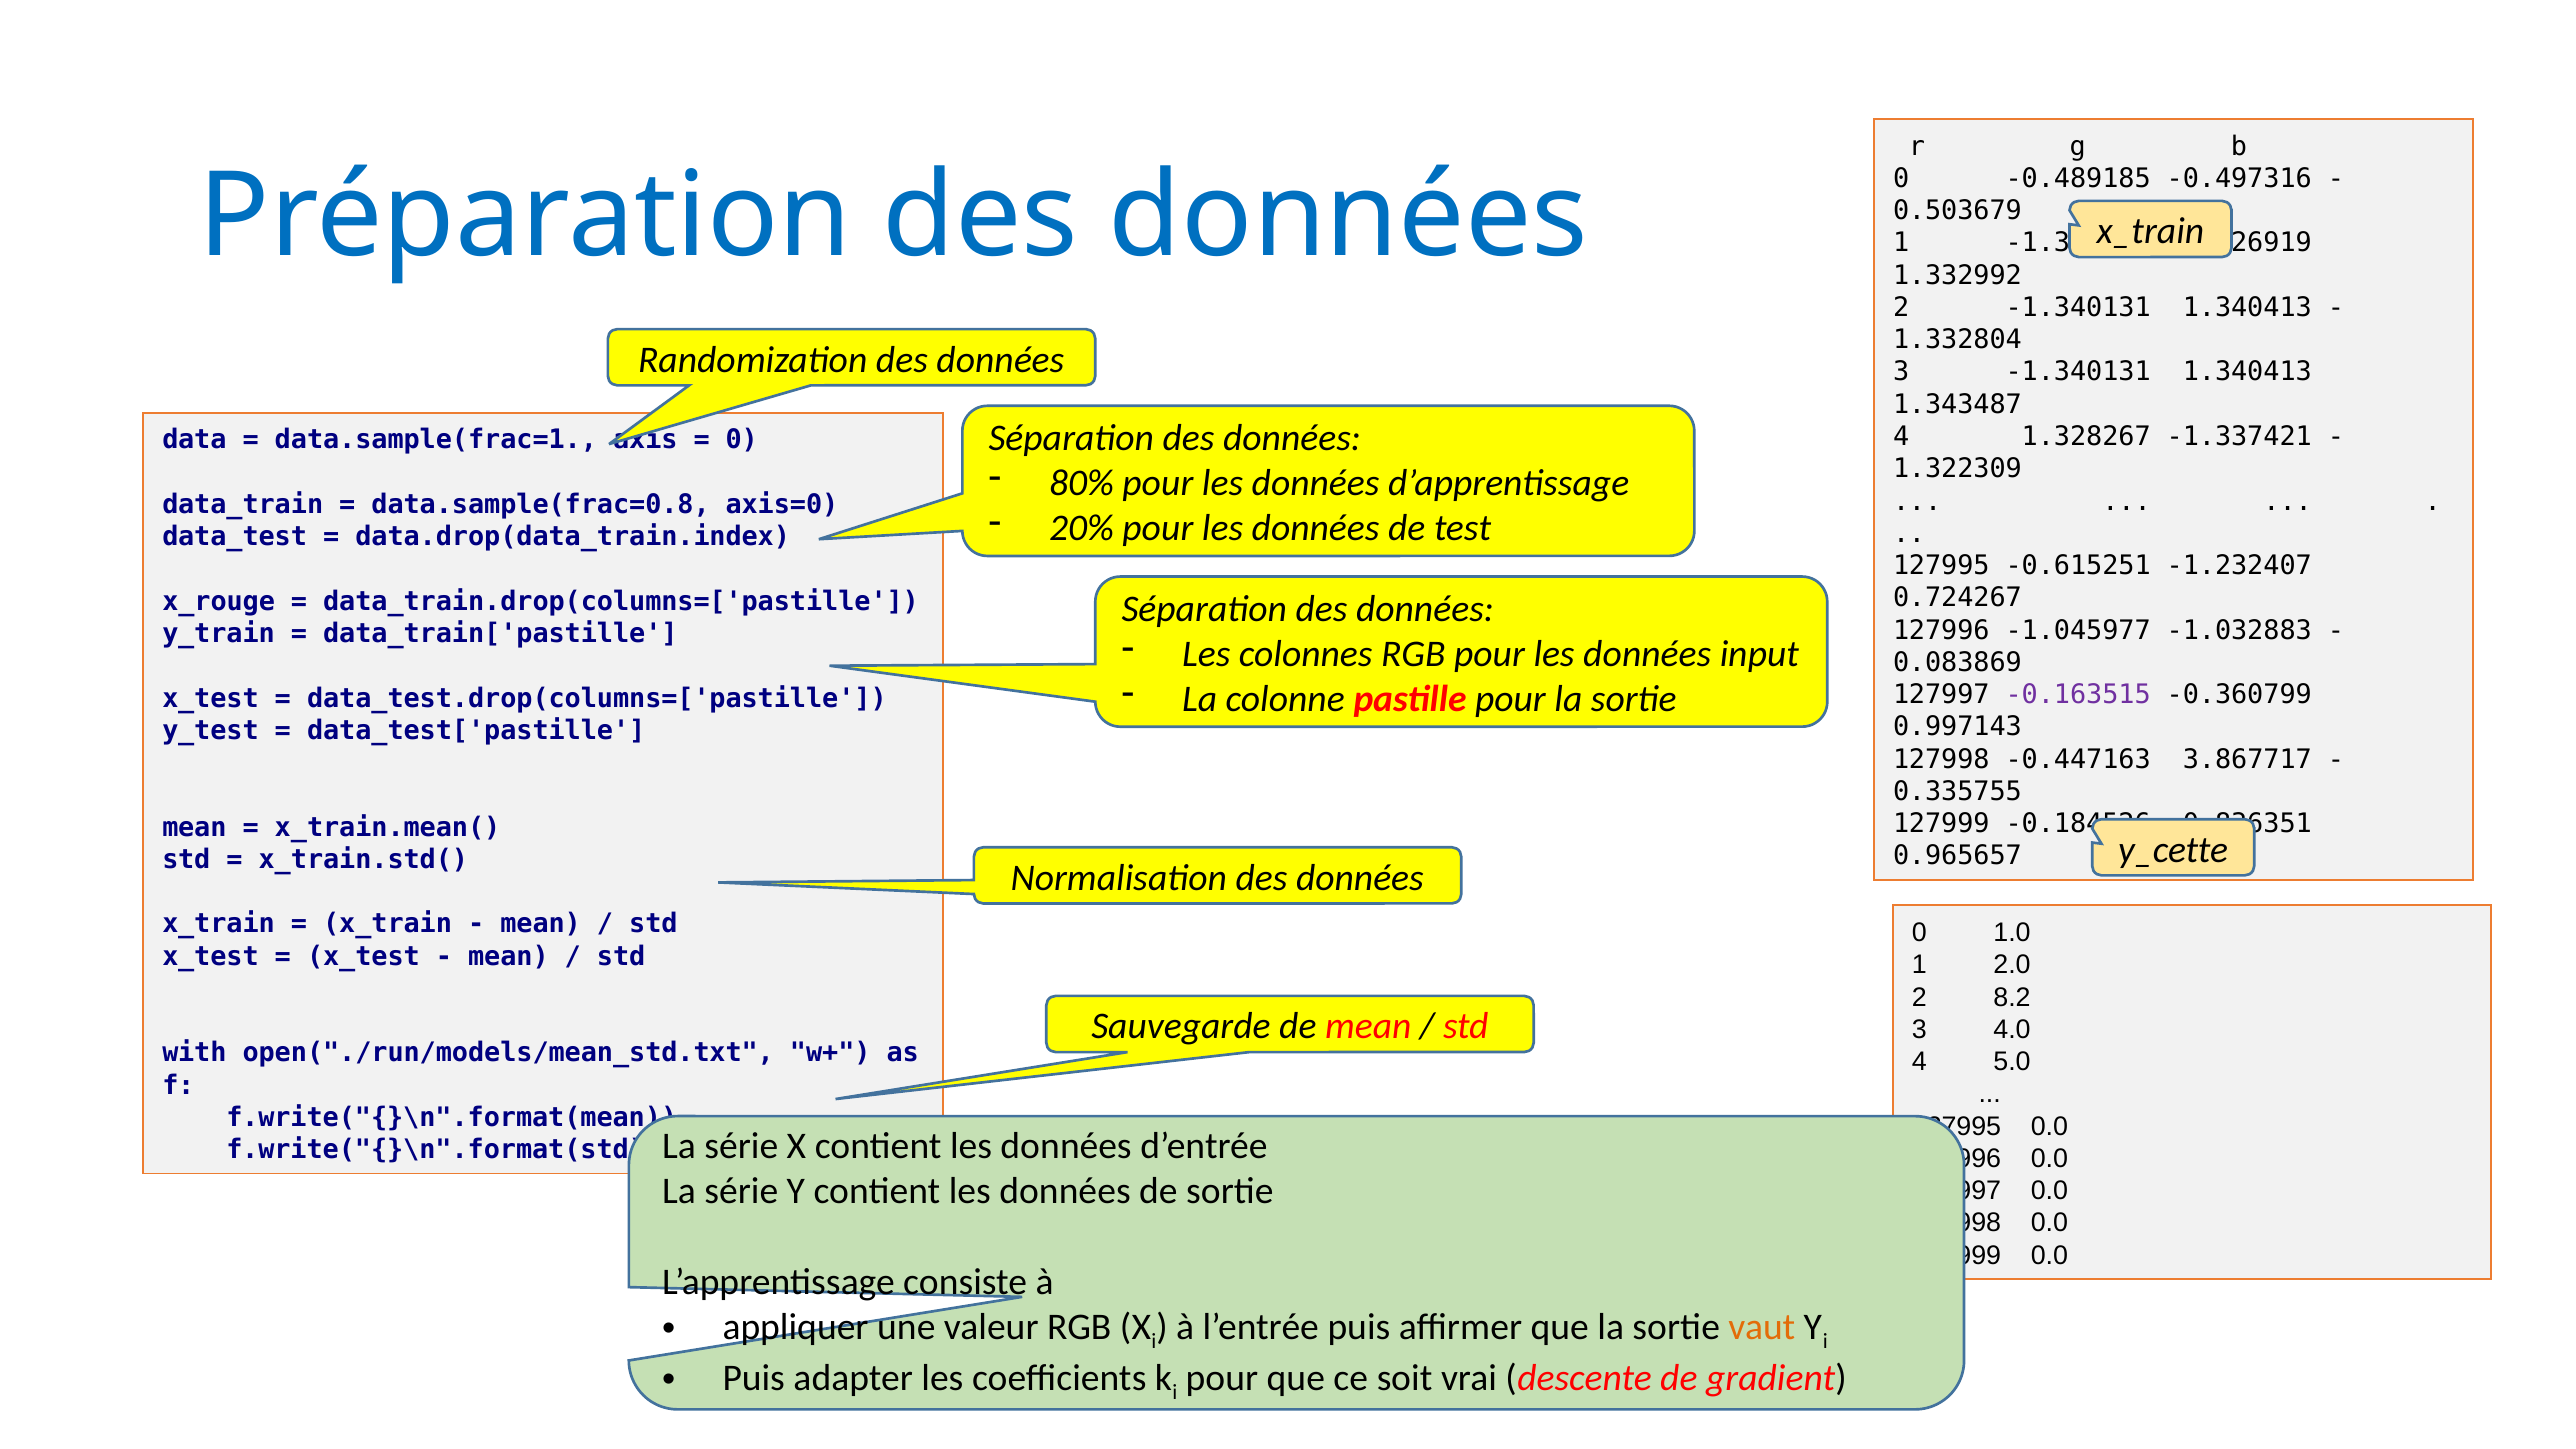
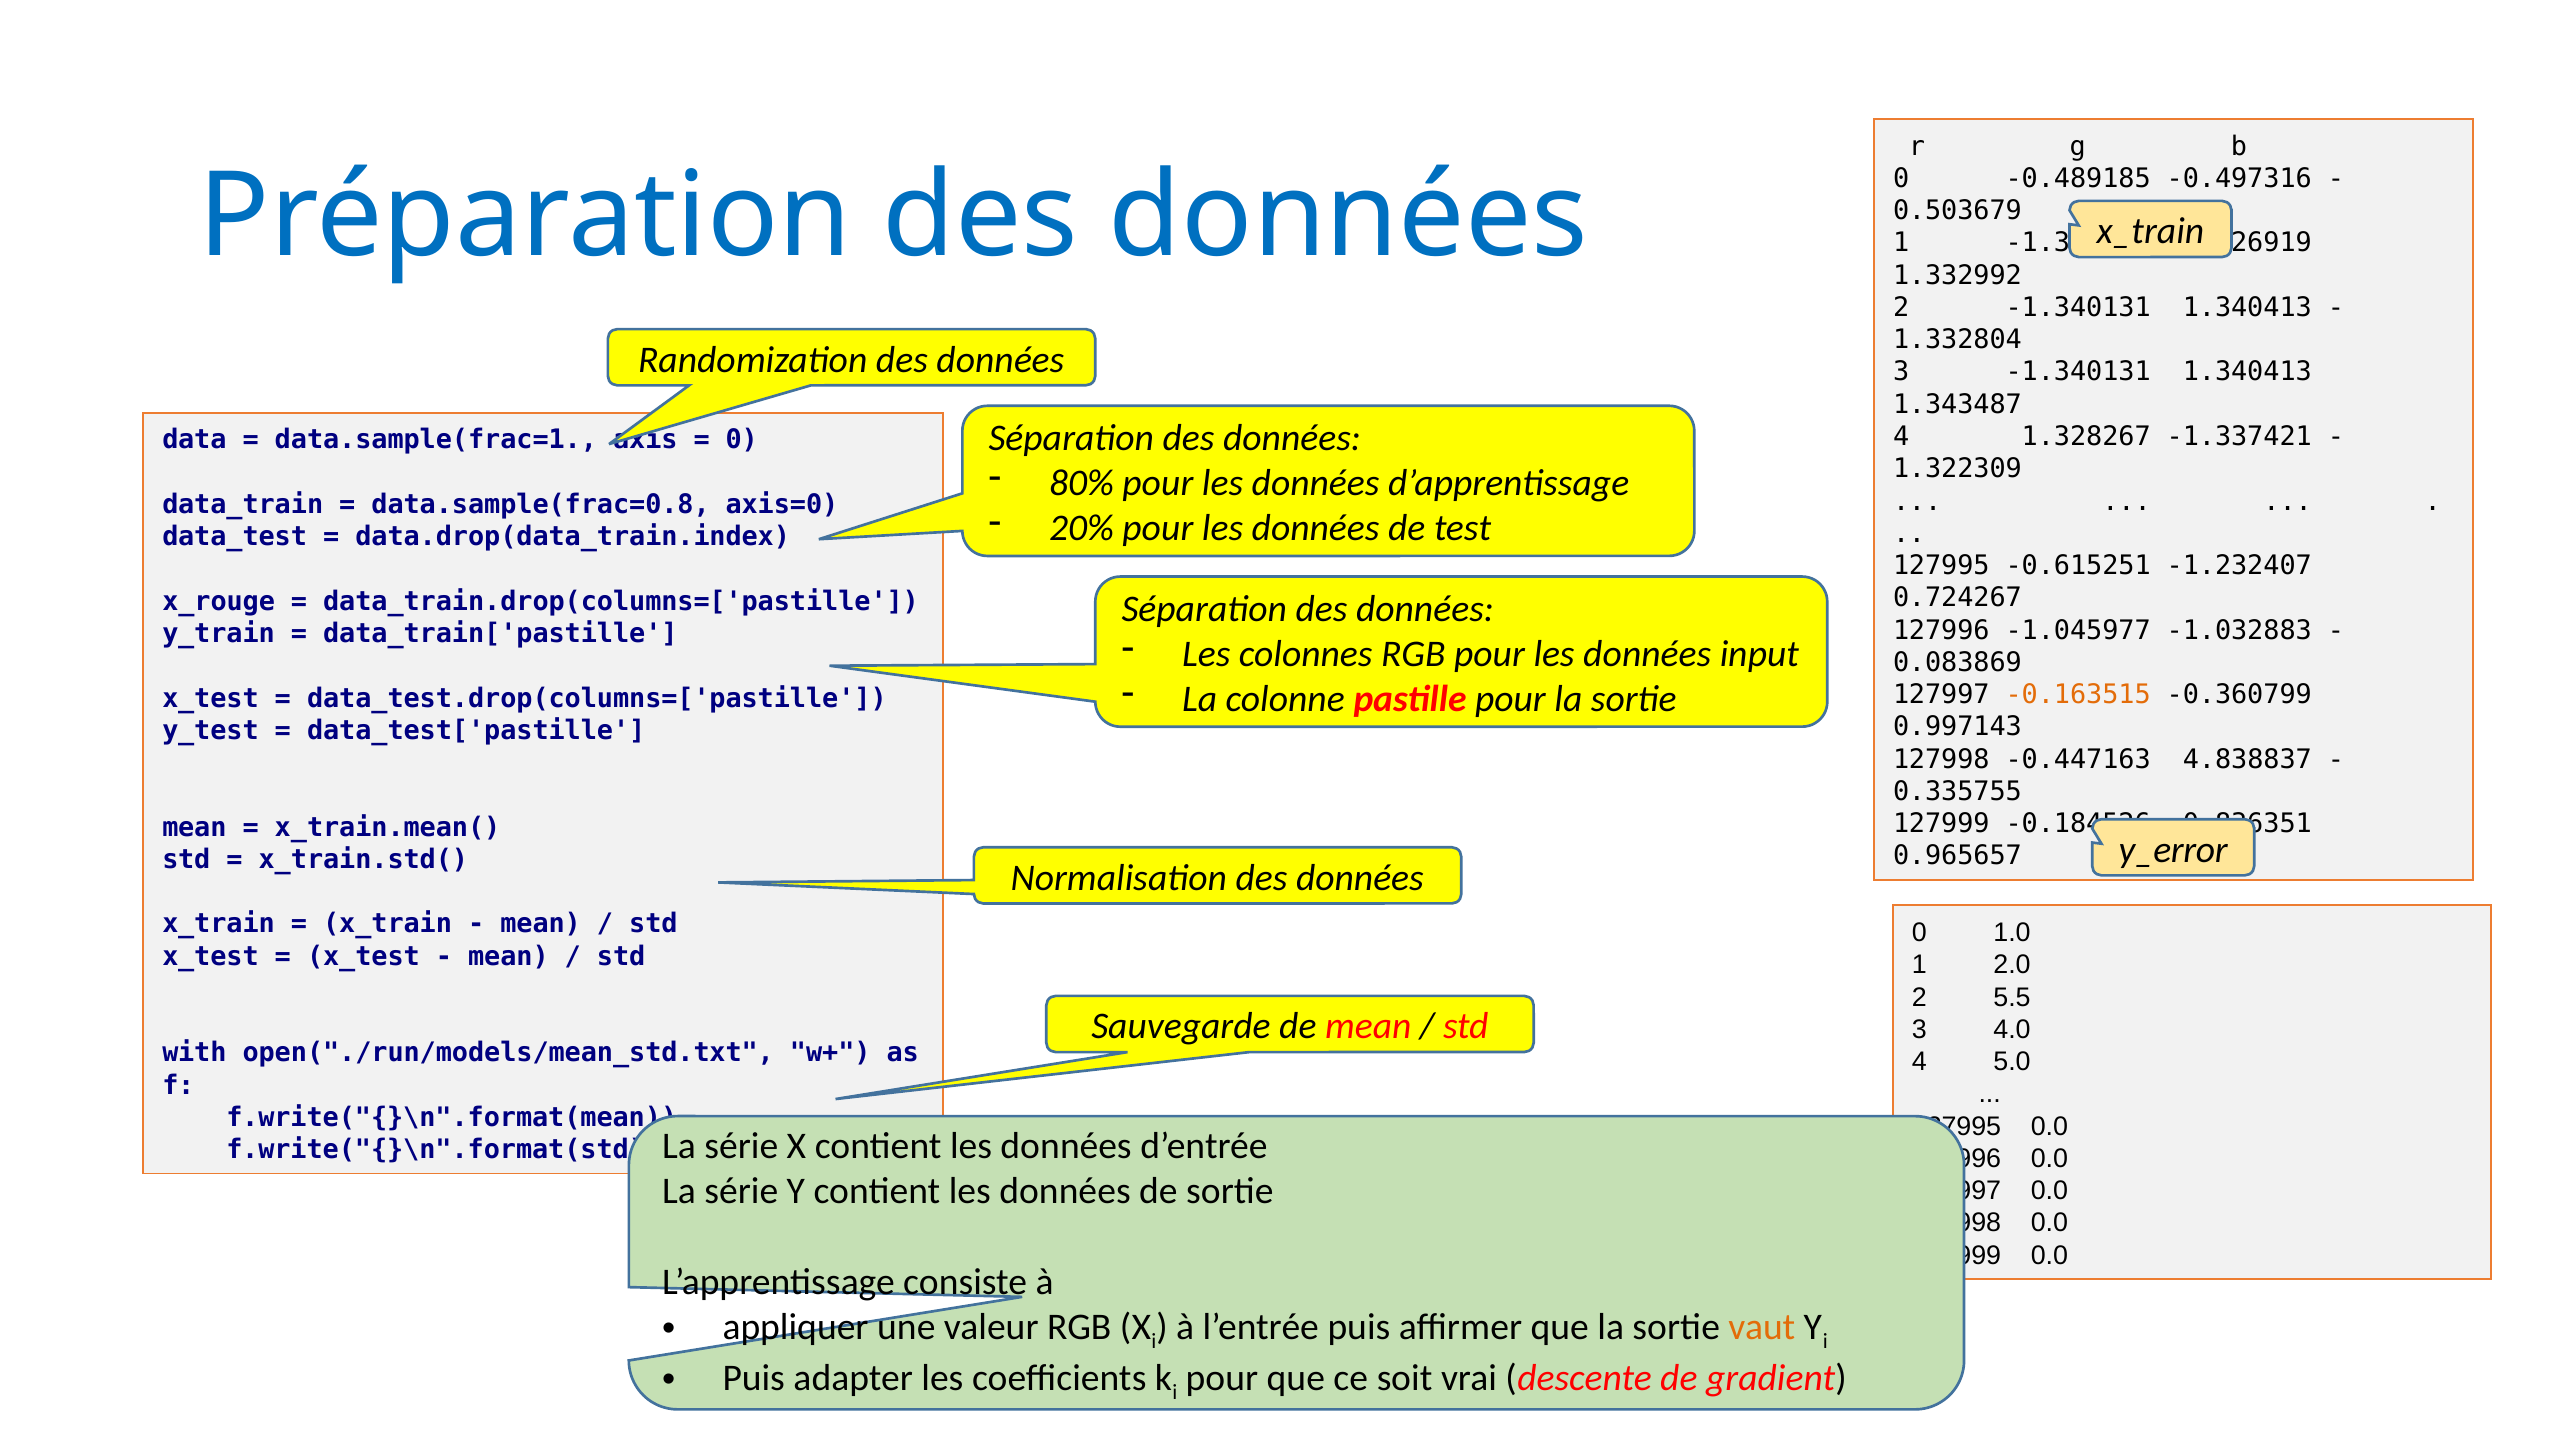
-0.163515 colour: purple -> orange (2078, 695)
3.867717: 3.867717 -> 4.838837 (2247, 759)
y_cette: y_cette -> y_error (2173, 850)
8.2: 8.2 -> 5.5 (2012, 997)
